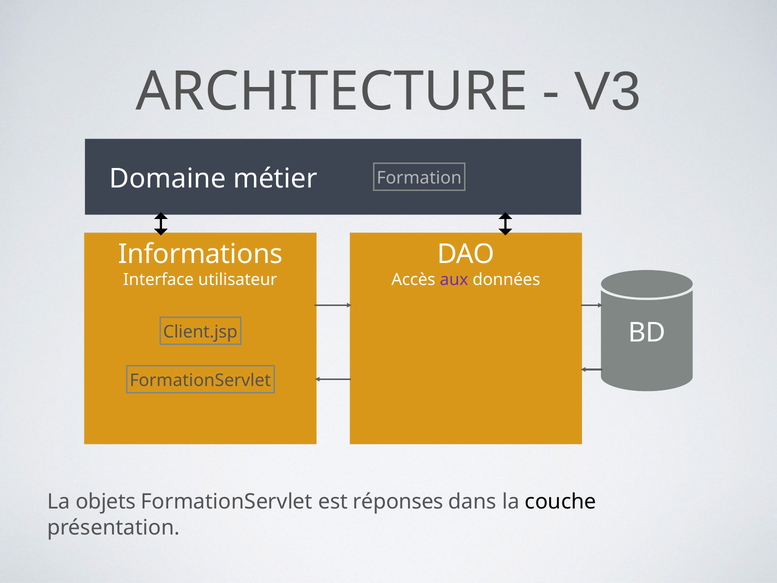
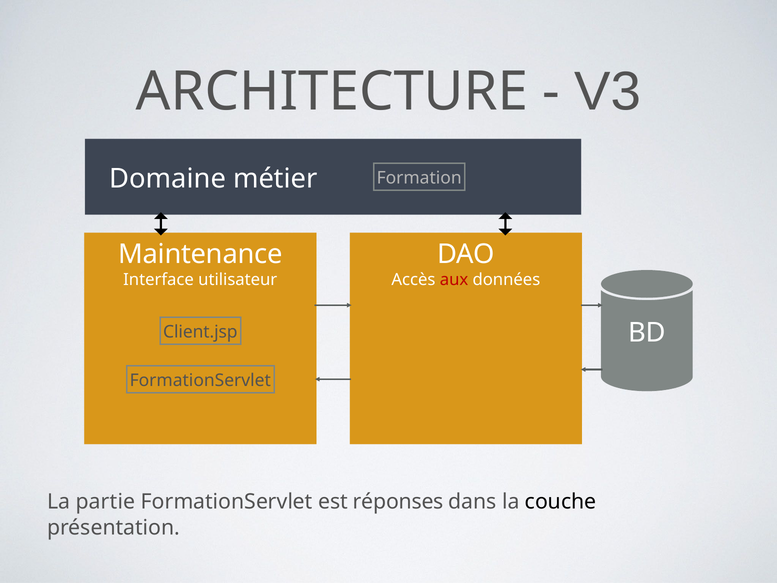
Informations: Informations -> Maintenance (200, 254)
aux colour: purple -> red (454, 280)
objets: objets -> partie (105, 502)
